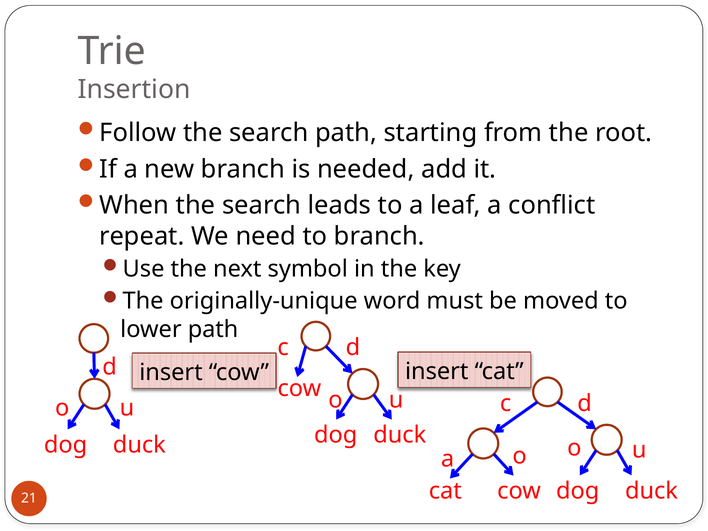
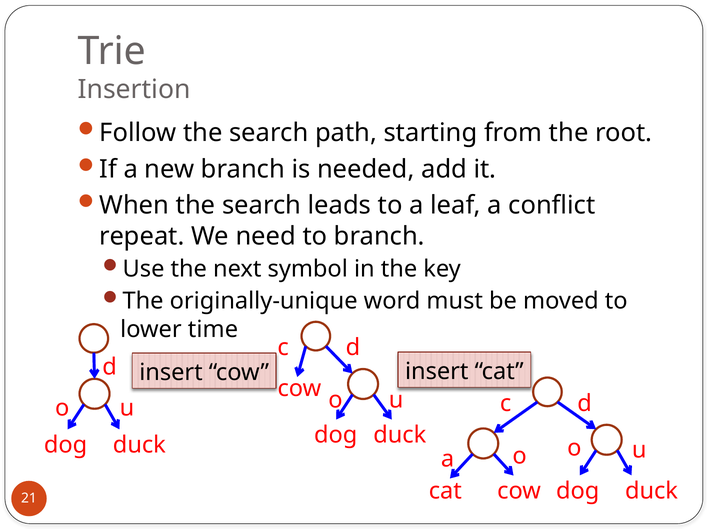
lower path: path -> time (213, 329)
